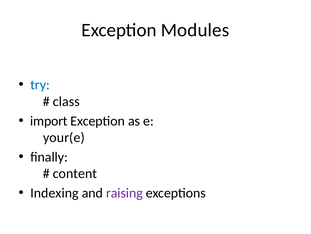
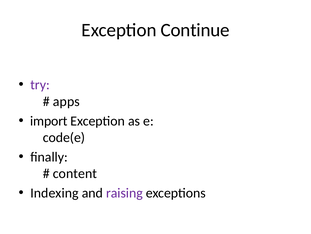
Modules: Modules -> Continue (195, 30)
try colour: blue -> purple (40, 85)
class: class -> apps (66, 101)
your(e: your(e -> code(e (64, 137)
